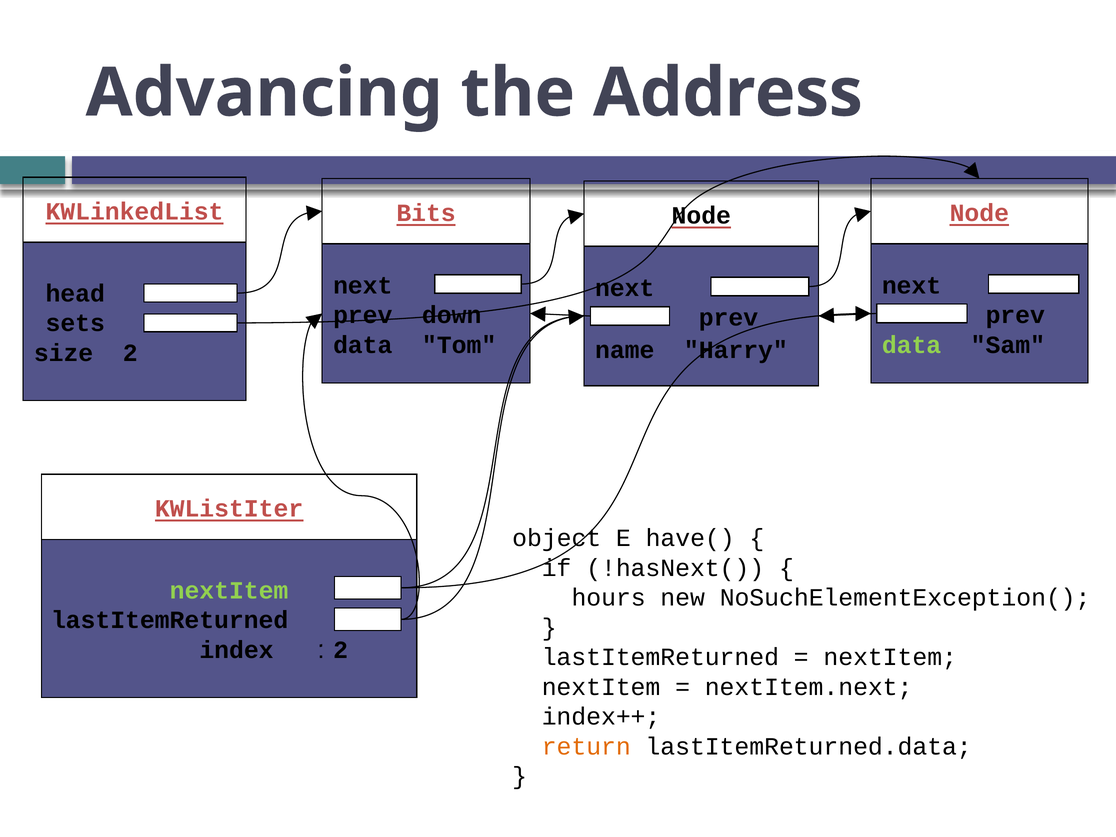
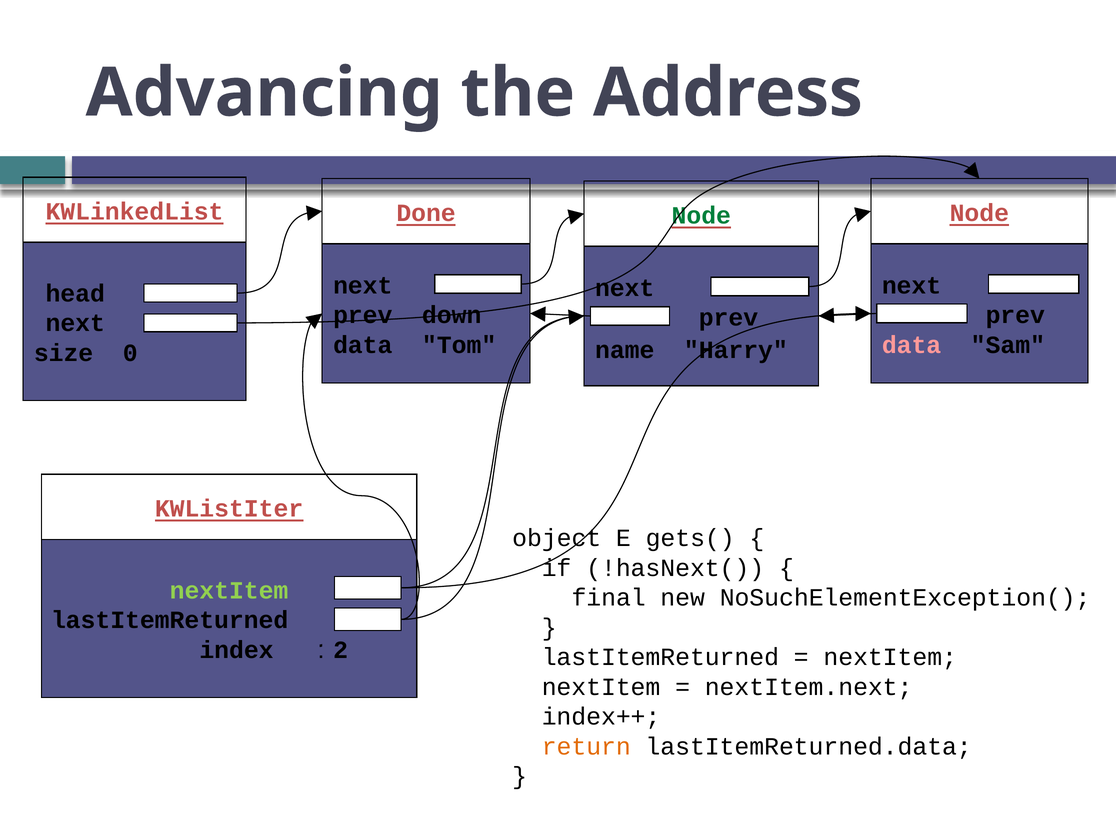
Bits: Bits -> Done (426, 213)
Node colour: black -> green (701, 215)
sets: sets -> next (75, 323)
data colour: light green -> pink (912, 345)
2: 2 -> 0 (130, 353)
have(: have( -> gets( (690, 538)
hours: hours -> final (609, 598)
